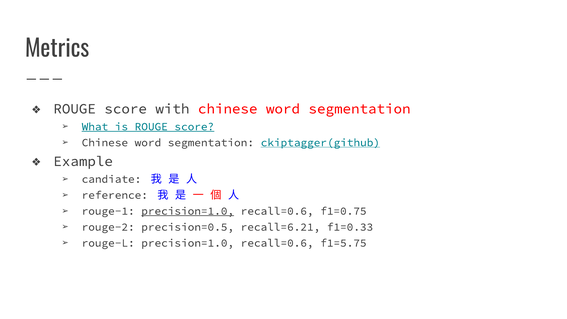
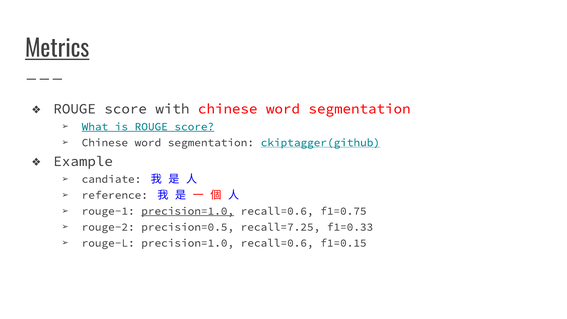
Metrics underline: none -> present (57, 49)
recall=6.21: recall=6.21 -> recall=7.25 (280, 227)
f1=5.75: f1=5.75 -> f1=0.15 (343, 243)
